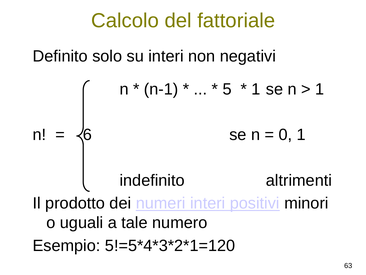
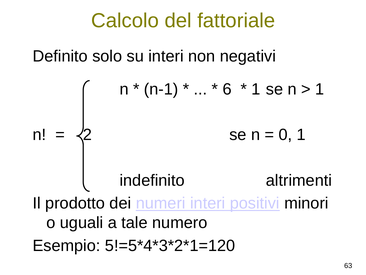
5: 5 -> 6 (227, 89)
6: 6 -> 2 (87, 135)
